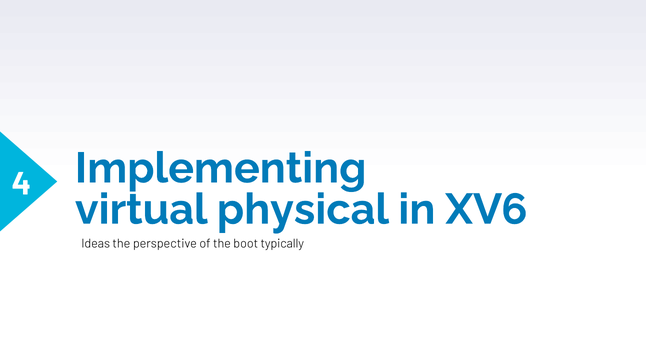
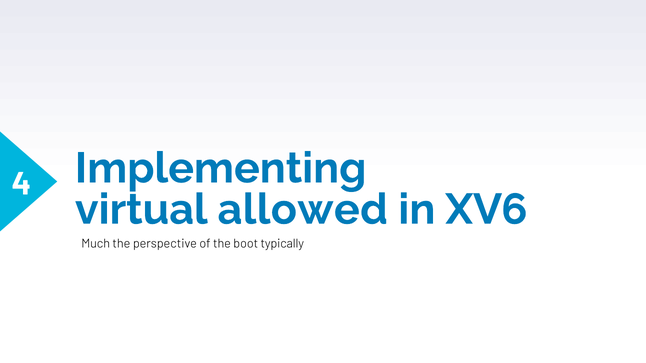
physical: physical -> allowed (303, 210)
Ideas: Ideas -> Much (96, 244)
